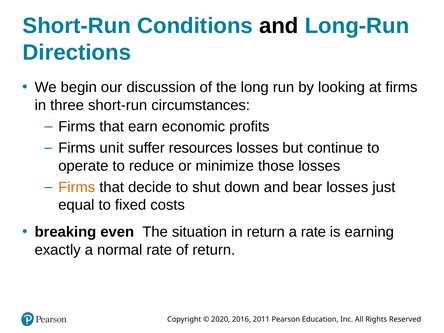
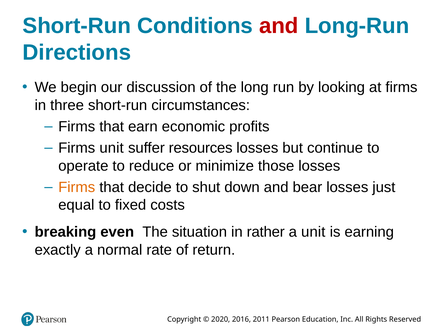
and colour: black -> red (279, 26)
in return: return -> rather (266, 232)
a rate: rate -> unit (313, 232)
